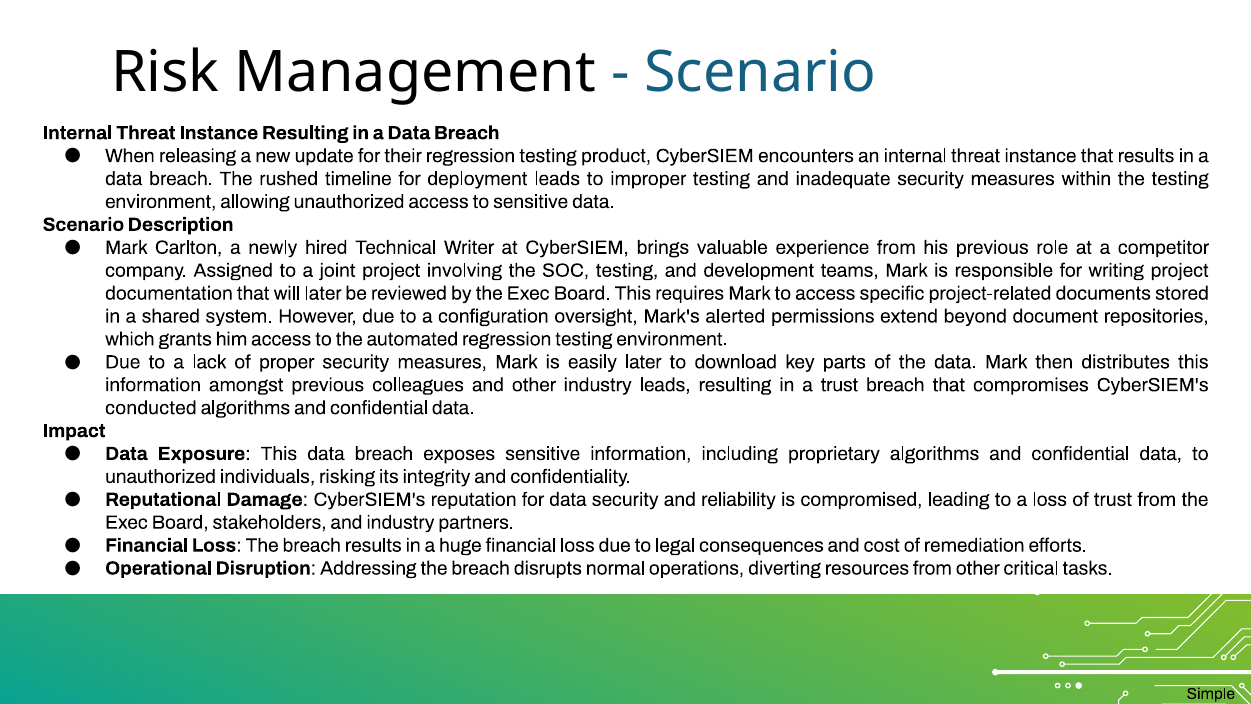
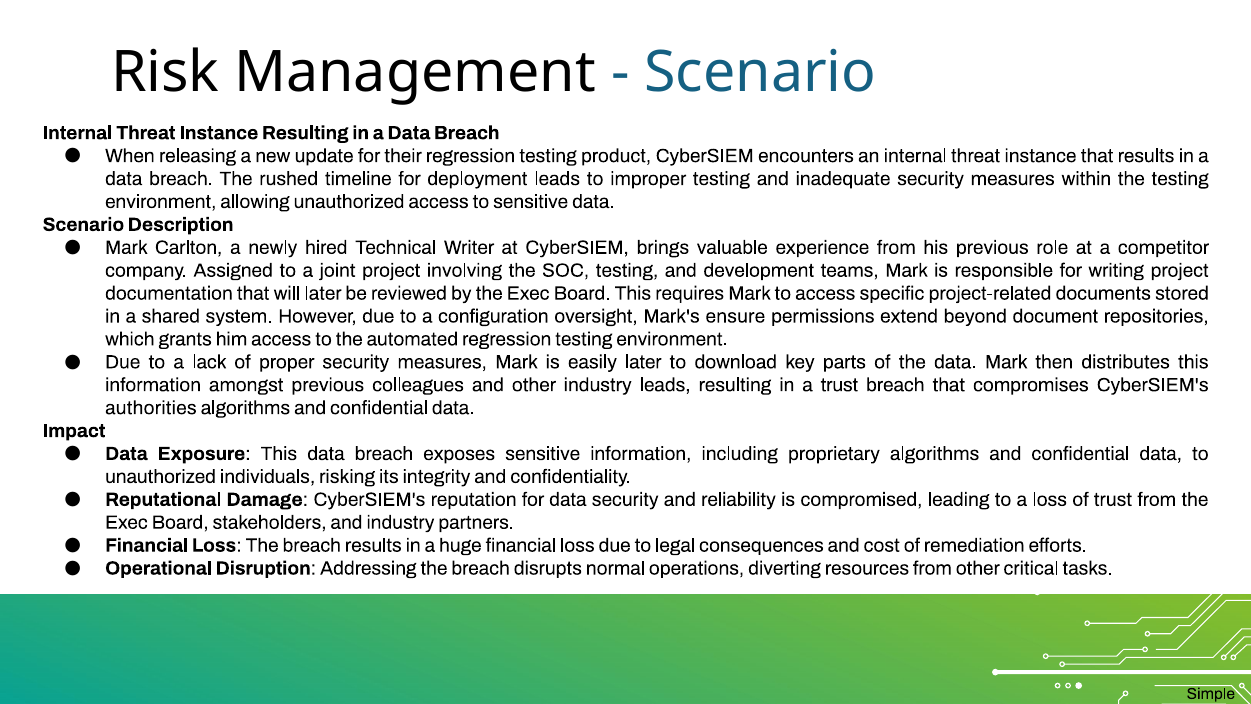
alerted: alerted -> ensure (735, 316)
conducted: conducted -> authorities (151, 408)
